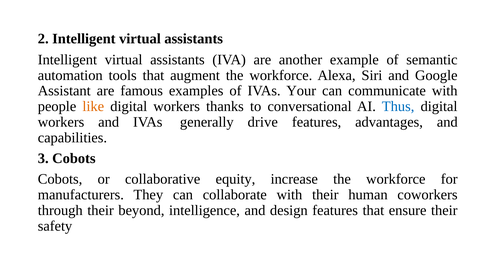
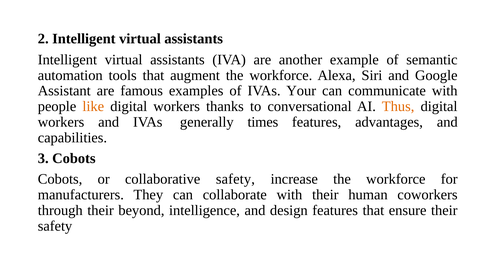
Thus colour: blue -> orange (398, 106)
drive: drive -> times (263, 122)
collaborative equity: equity -> safety (235, 179)
